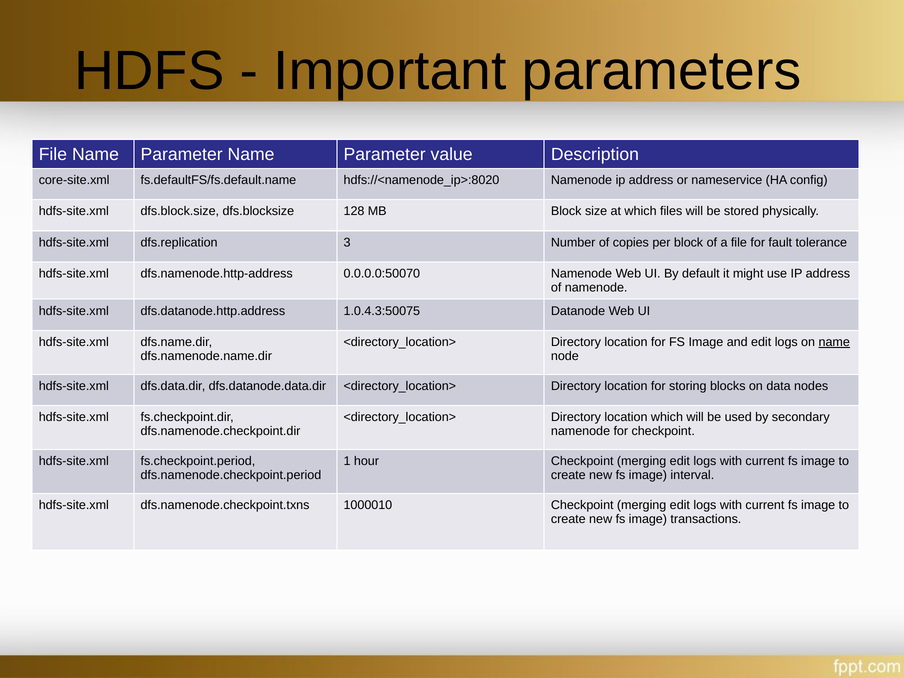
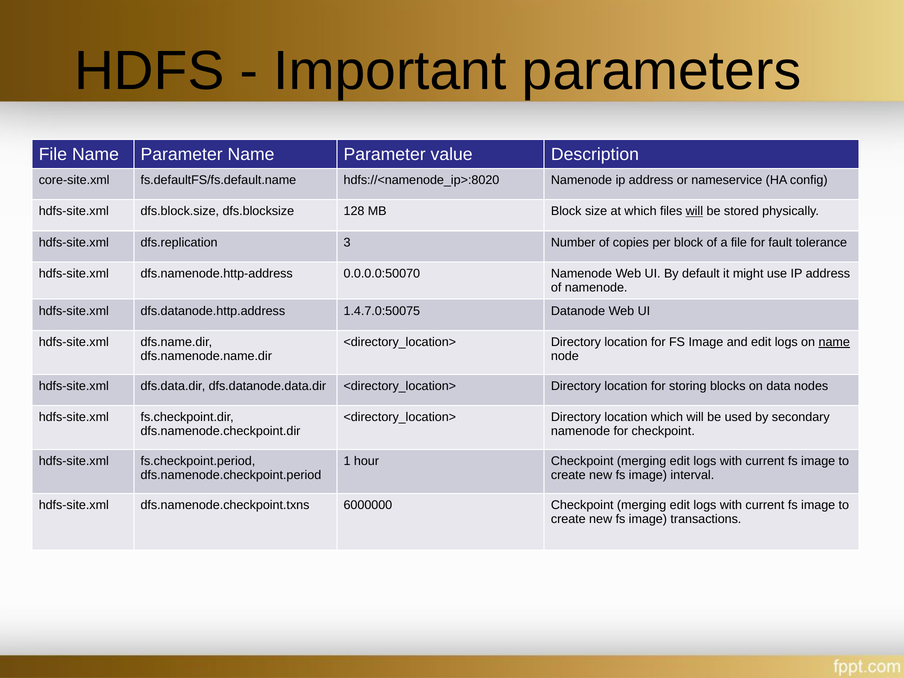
will underline: none -> present (694, 211)
1.0.4.3:50075: 1.0.4.3:50075 -> 1.4.7.0:50075 (382, 311)
1000010: 1000010 -> 6000000 (368, 505)
